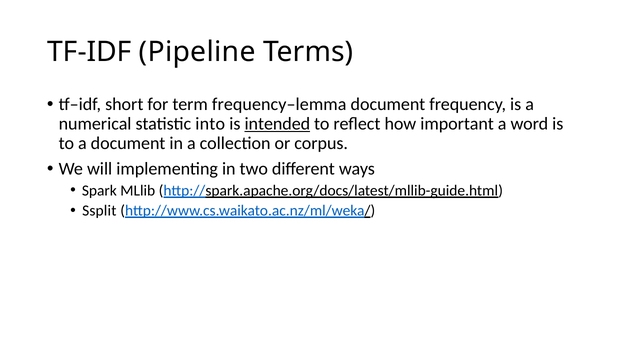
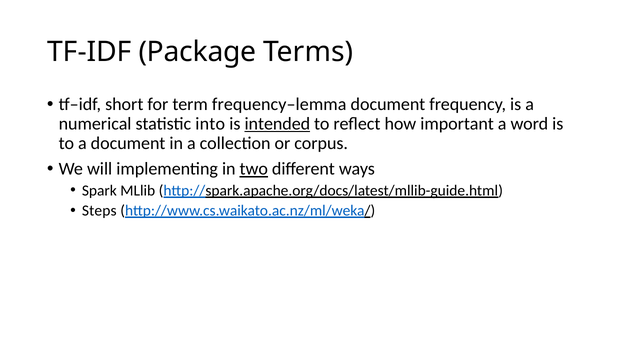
Pipeline: Pipeline -> Package (198, 52)
two underline: none -> present (254, 169)
Ssplit: Ssplit -> Steps (99, 211)
